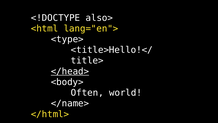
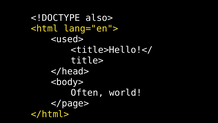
<type>: <type> -> <used> (67, 39)
</head> underline: present -> none (70, 71)
</name>: </name> -> </page> (70, 103)
